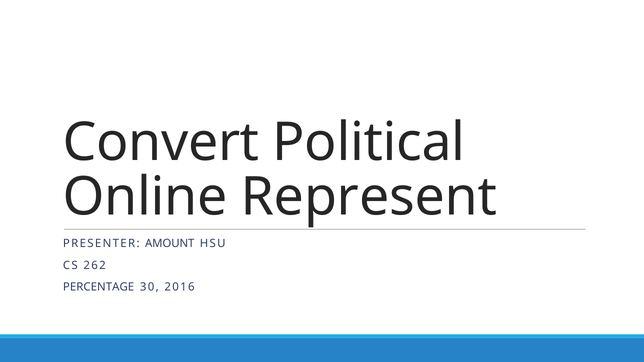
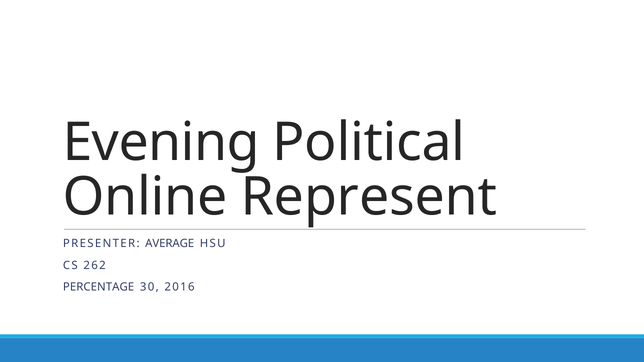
Convert: Convert -> Evening (161, 143)
AMOUNT: AMOUNT -> AVERAGE (170, 244)
